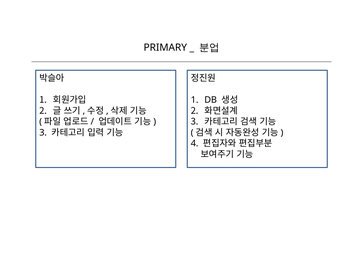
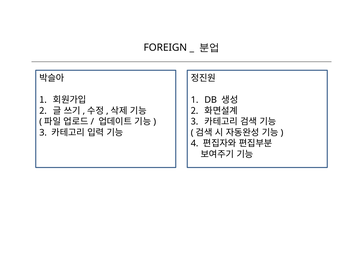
PRIMARY: PRIMARY -> FOREIGN (165, 47)
